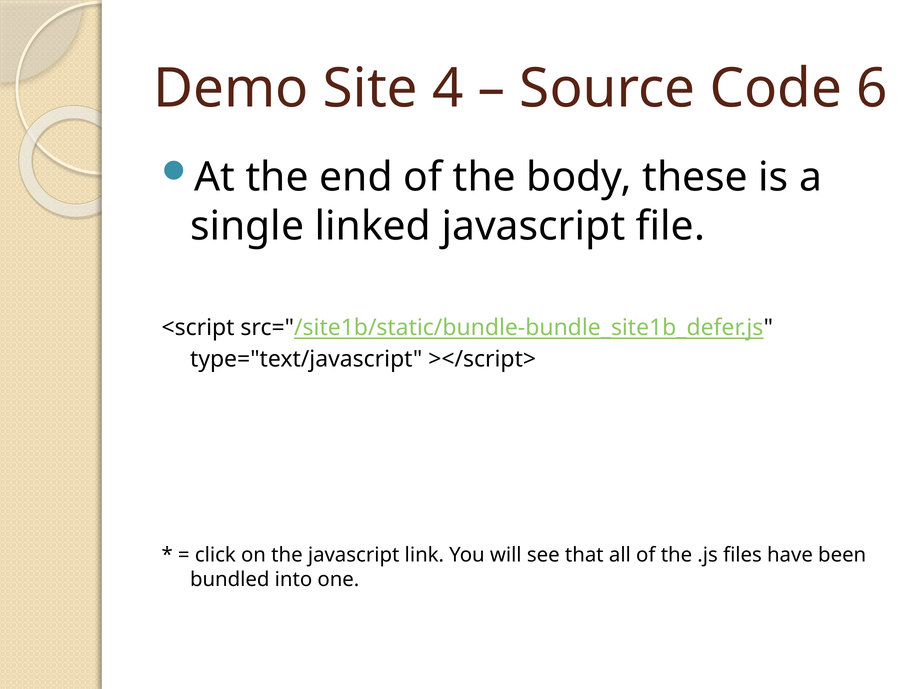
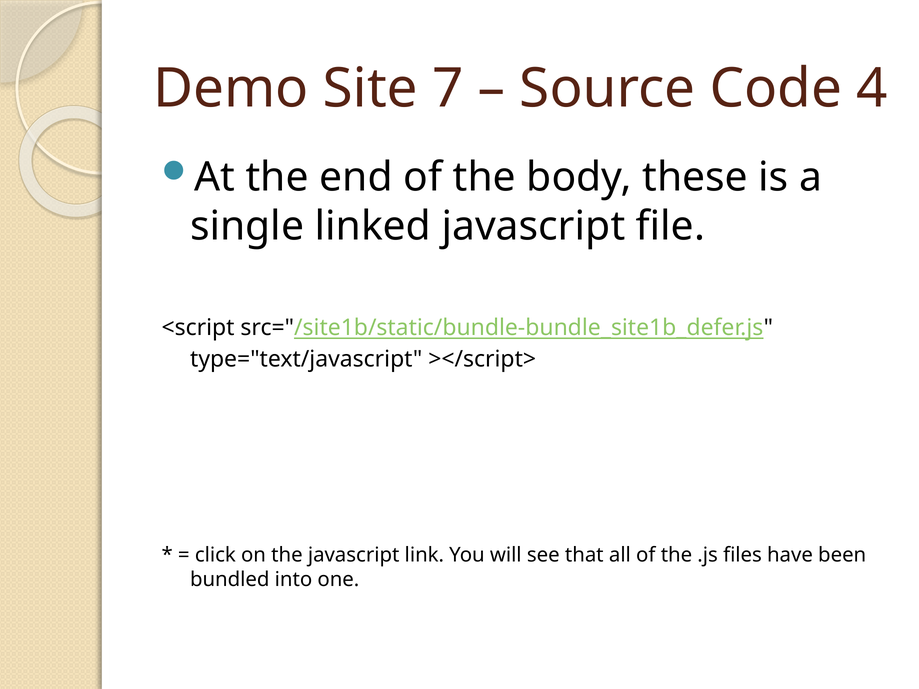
4: 4 -> 7 (448, 89)
6: 6 -> 4 (872, 89)
